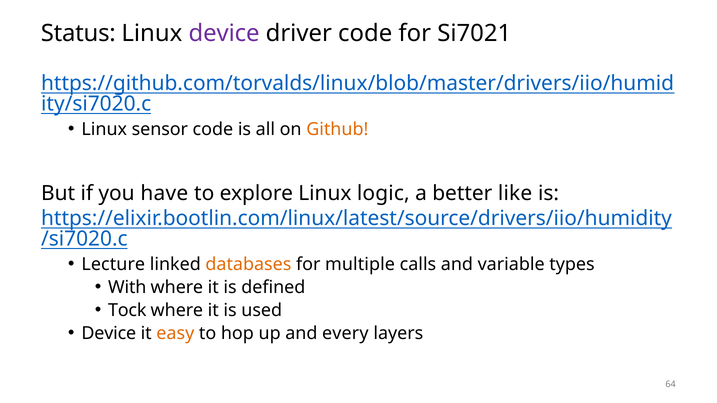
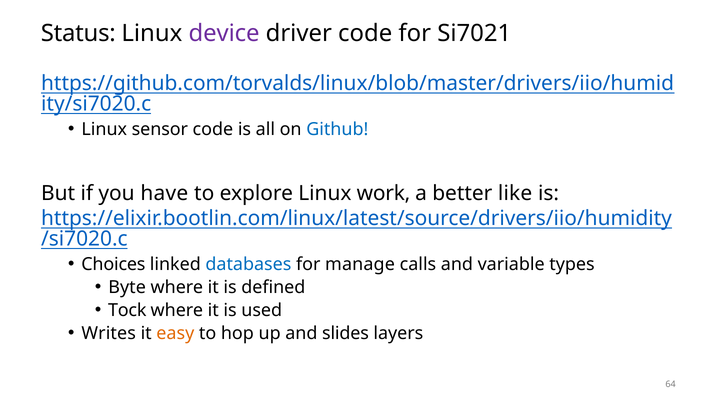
Github colour: orange -> blue (337, 129)
logic: logic -> work (383, 194)
Lecture: Lecture -> Choices (113, 264)
databases colour: orange -> blue (248, 264)
multiple: multiple -> manage (360, 264)
With: With -> Byte (127, 287)
Device: Device -> Writes (109, 334)
every: every -> slides (345, 334)
